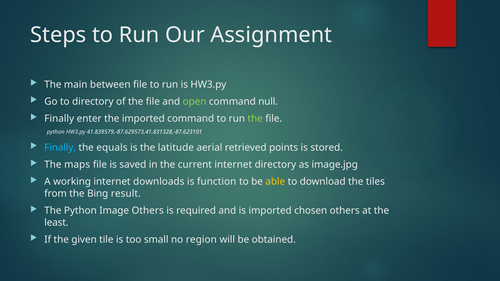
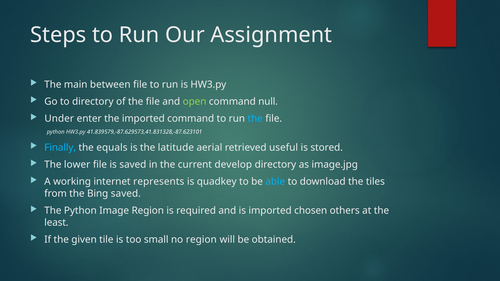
Finally: Finally -> Under (59, 119)
the colour: light green -> light blue (255, 119)
points: points -> useful (284, 148)
maps: maps -> lower (77, 165)
current internet: internet -> develop (233, 165)
downloads: downloads -> represents (159, 182)
function: function -> quadkey (217, 182)
able colour: yellow -> light blue (275, 182)
Bing result: result -> saved (126, 194)
Image Others: Others -> Region (148, 211)
